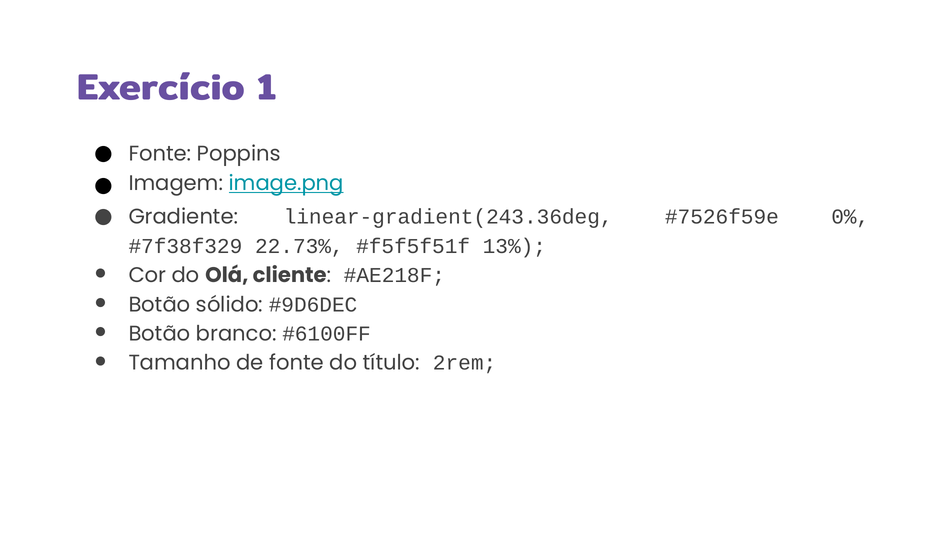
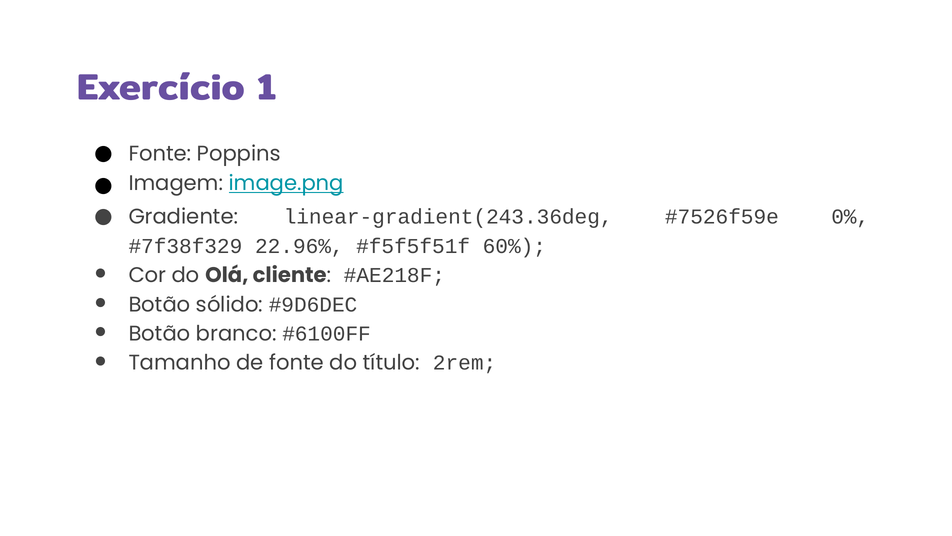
22.73%: 22.73% -> 22.96% (299, 246)
13%: 13% -> 60% (514, 246)
